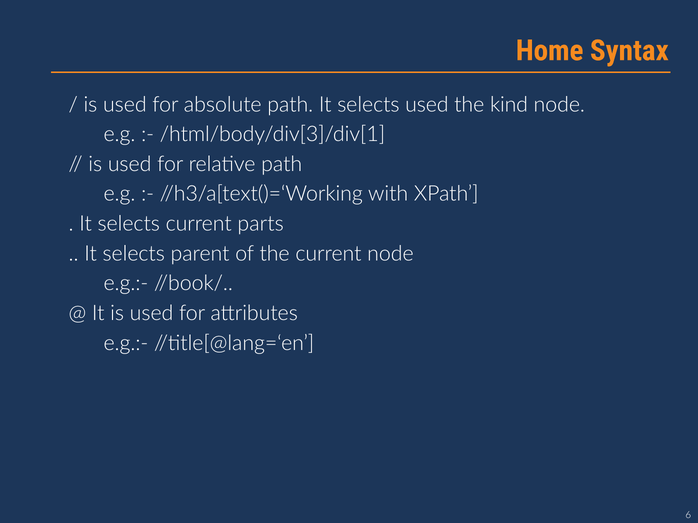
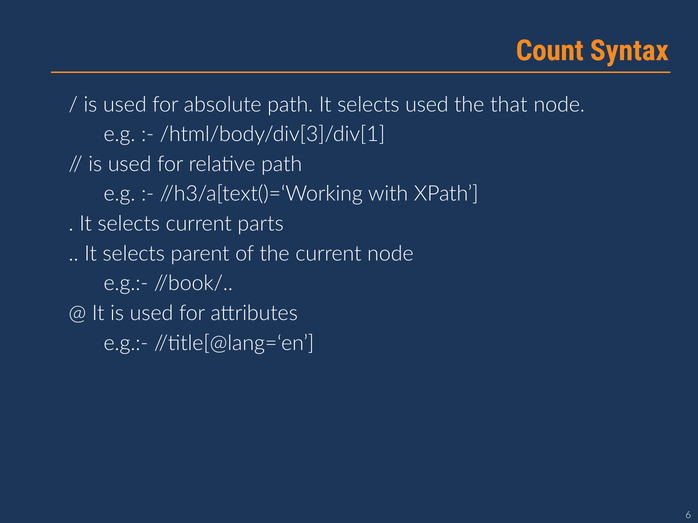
Home: Home -> Count (550, 51)
kind: kind -> that (509, 105)
